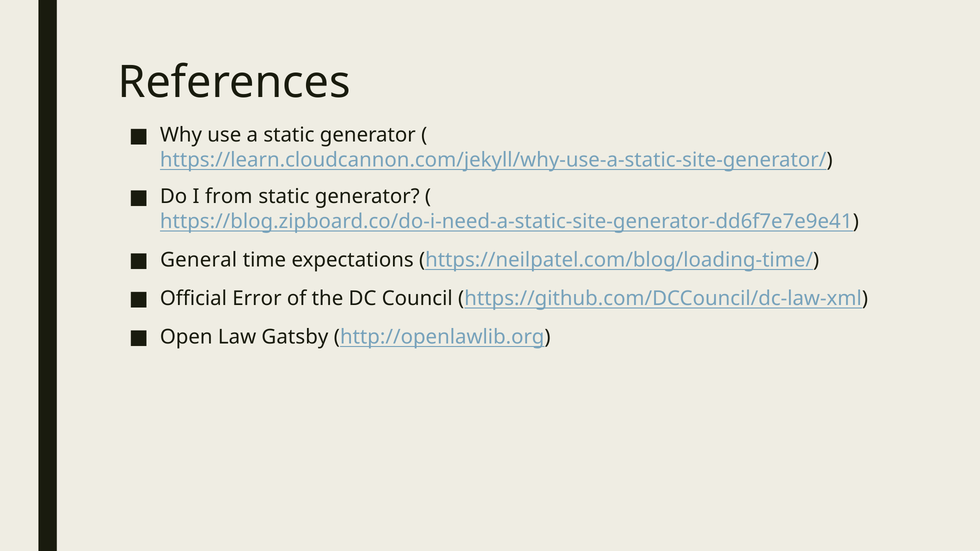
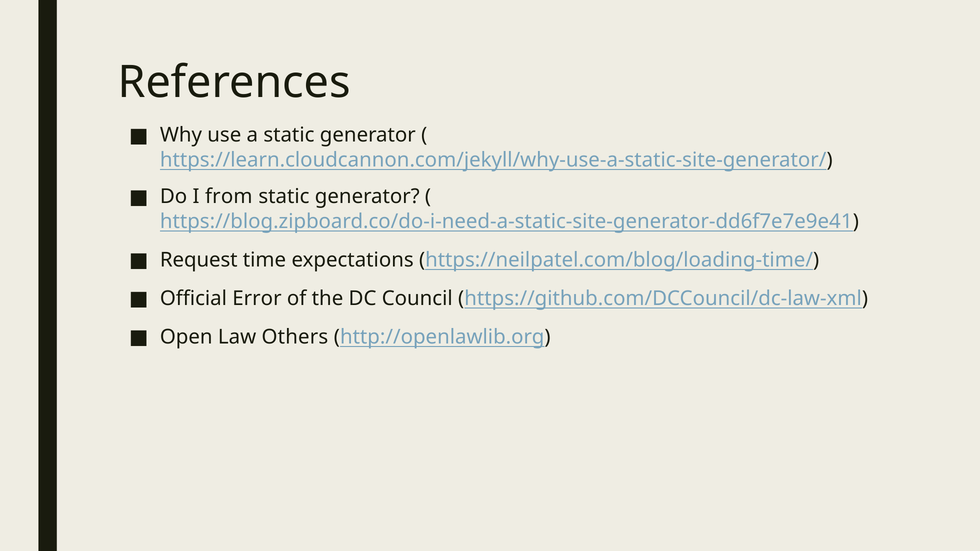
General: General -> Request (199, 260)
Gatsby: Gatsby -> Others (295, 337)
